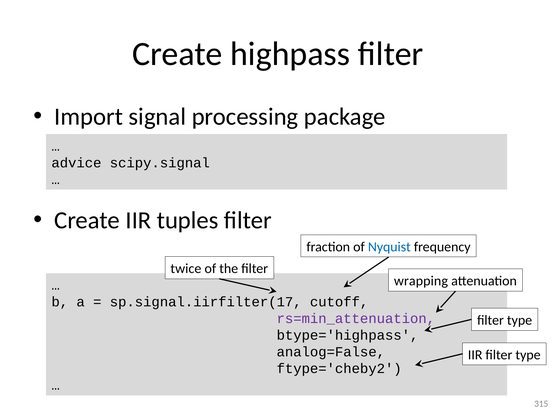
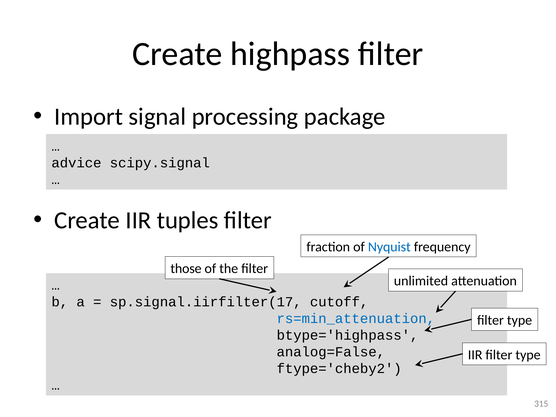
twice: twice -> those (186, 269)
wrapping: wrapping -> unlimited (421, 281)
rs=min_attenuation colour: purple -> blue (356, 319)
